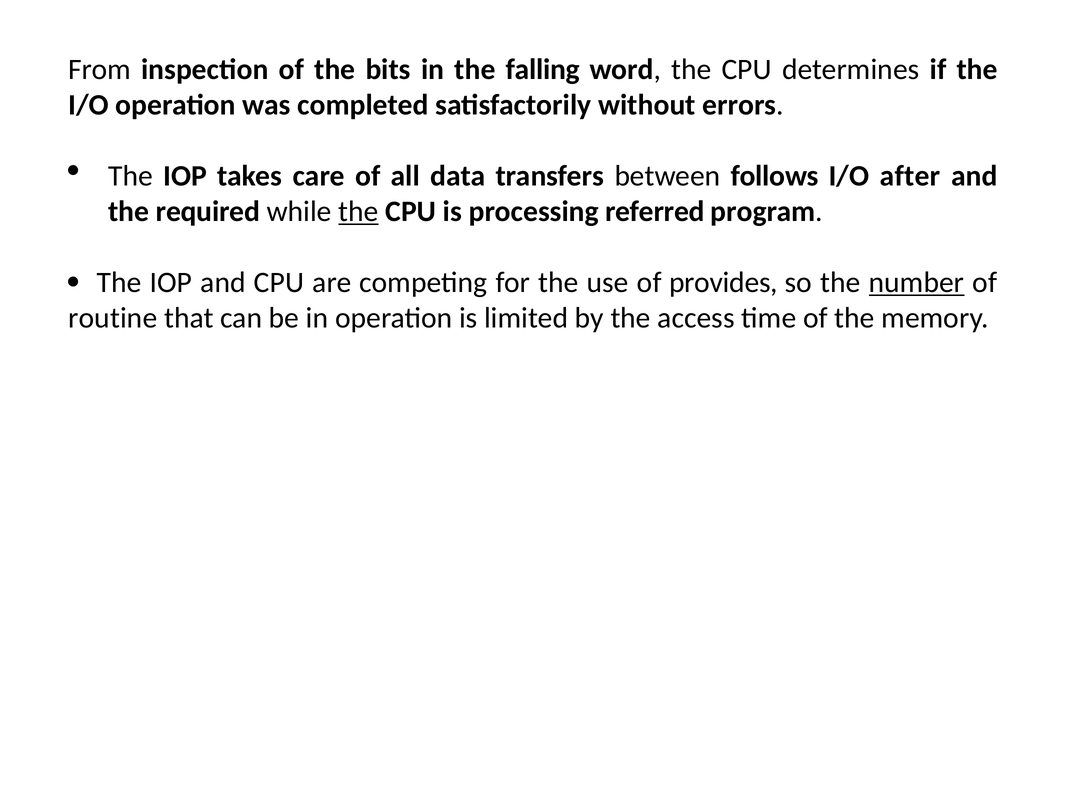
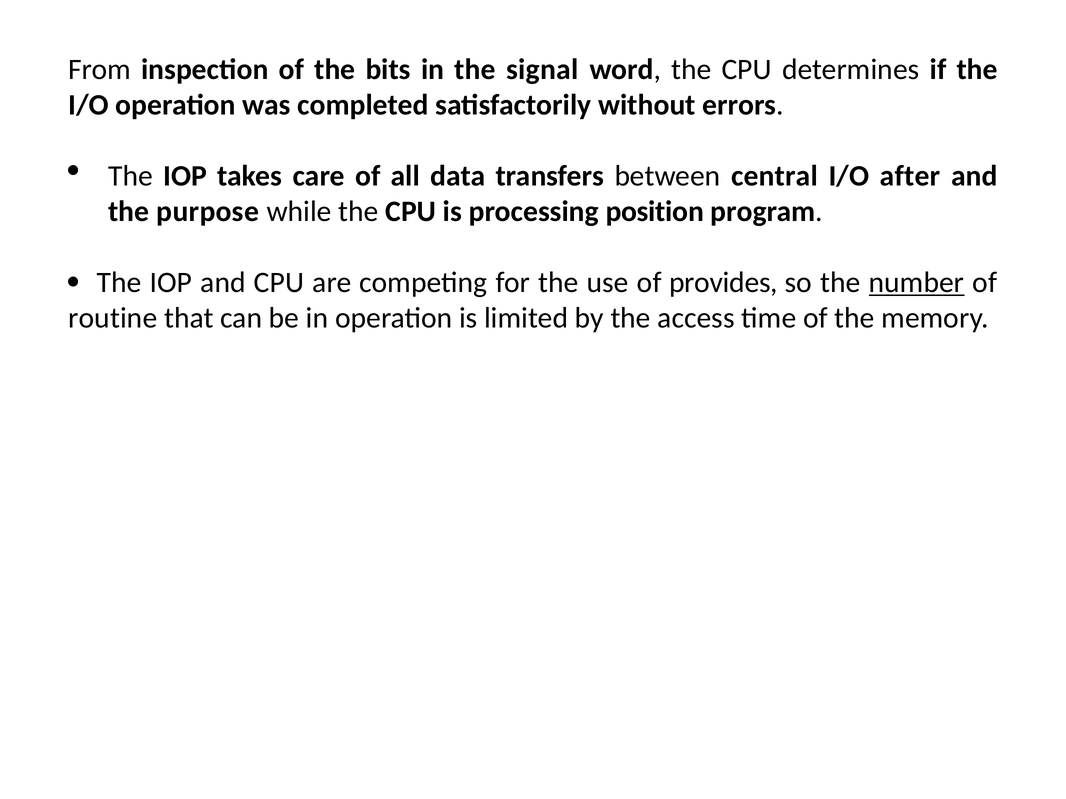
falling: falling -> signal (542, 69)
follows: follows -> central (774, 176)
required: required -> purpose (208, 212)
the underline: present -> none (359, 212)
referred: referred -> position (655, 212)
